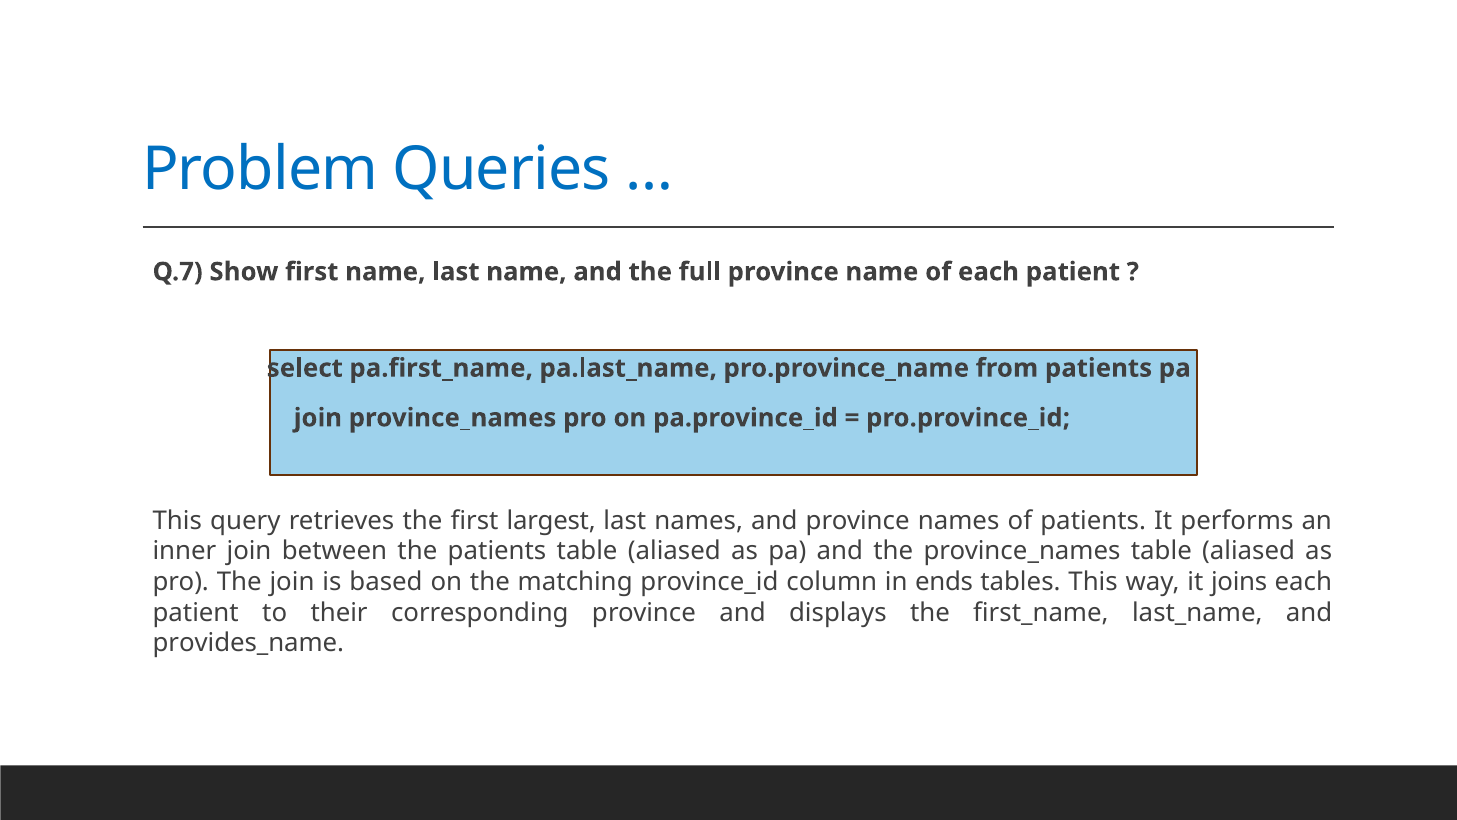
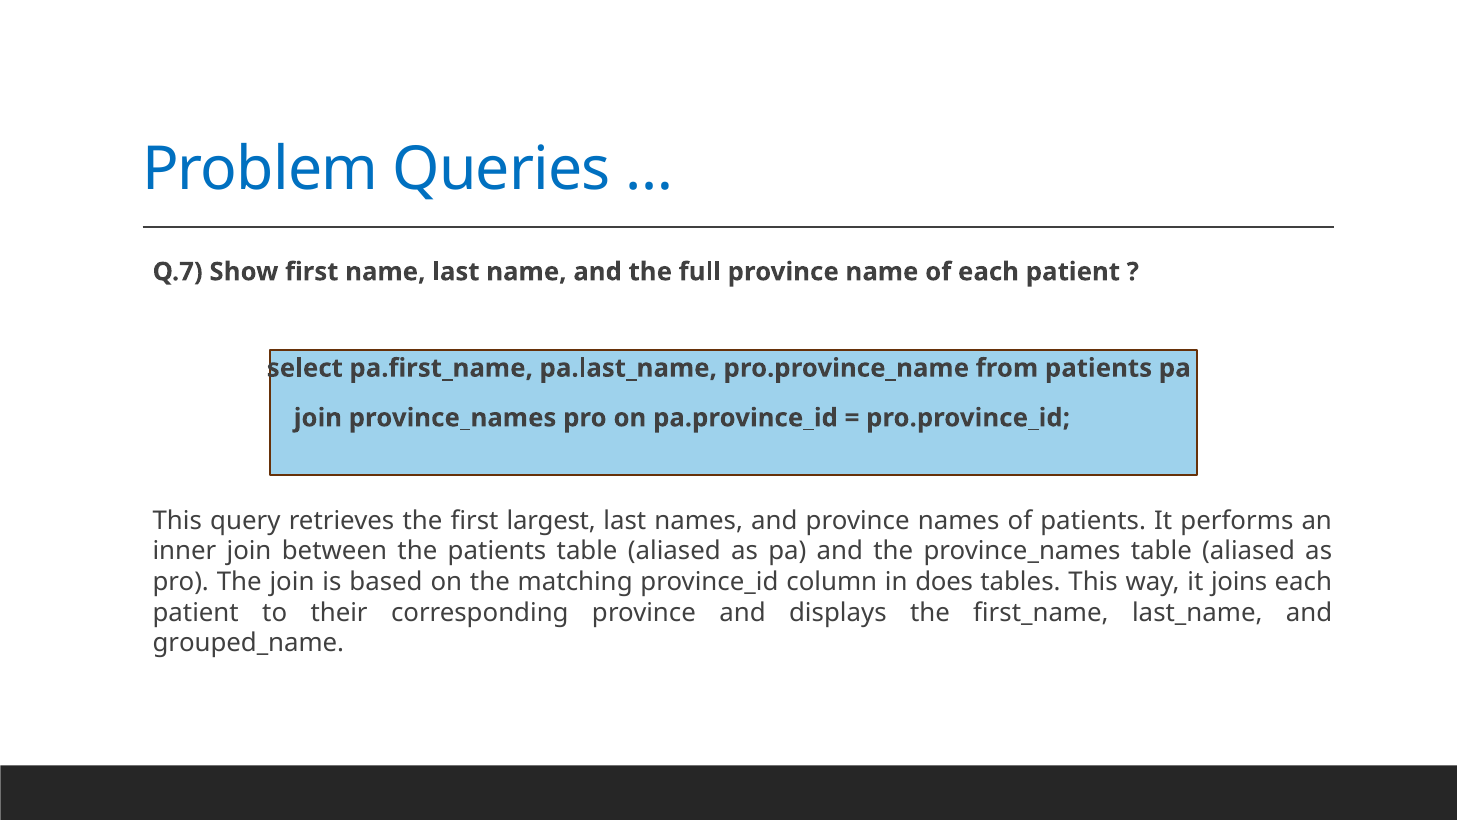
ends: ends -> does (944, 582)
provides_name: provides_name -> grouped_name (248, 643)
